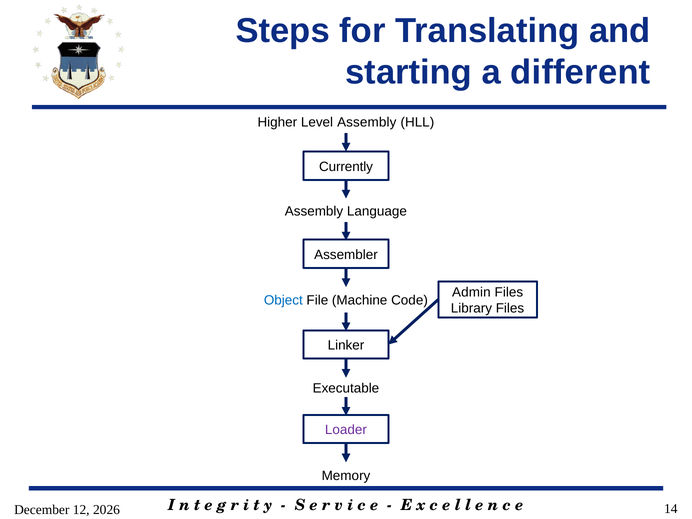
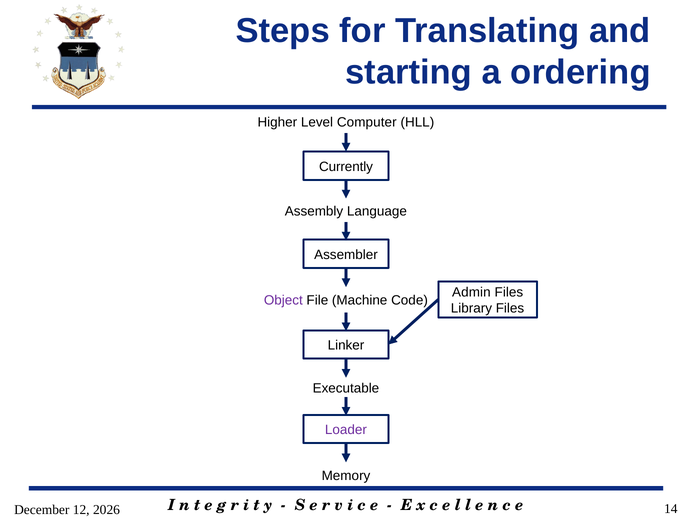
different: different -> ordering (581, 72)
Level Assembly: Assembly -> Computer (367, 123)
Object colour: blue -> purple (283, 300)
